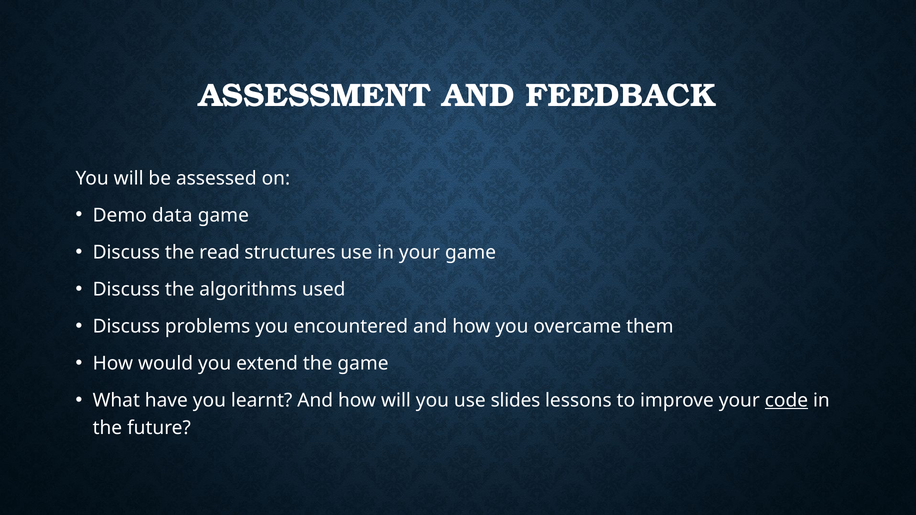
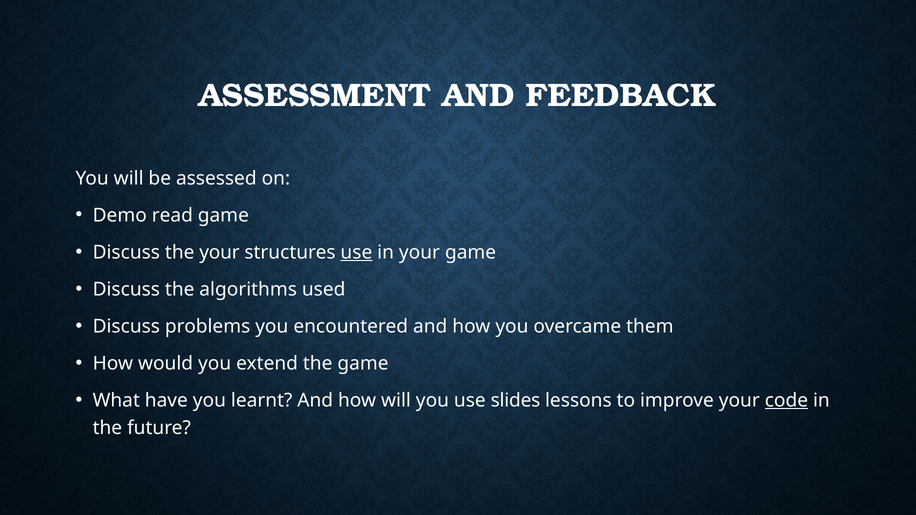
data: data -> read (172, 215)
the read: read -> your (220, 252)
use underline: none -> present (356, 252)
